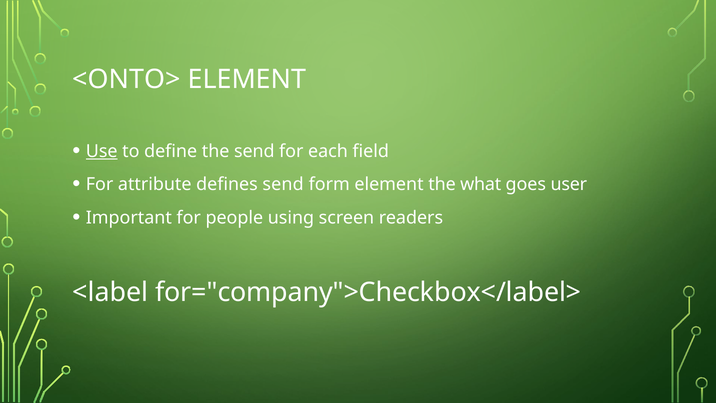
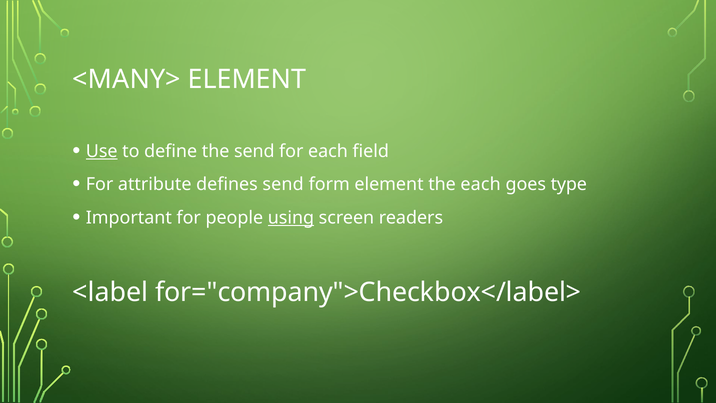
<ONTO>: <ONTO> -> <MANY> (127, 80)
the what: what -> each (481, 184)
user: user -> type (569, 184)
using underline: none -> present (291, 218)
